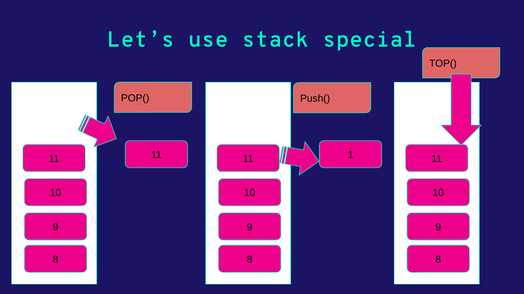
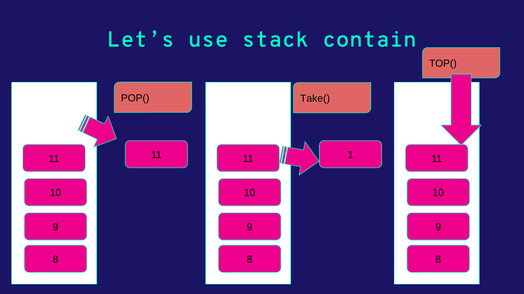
special: special -> contain (369, 40)
Push(: Push( -> Take( (315, 99)
